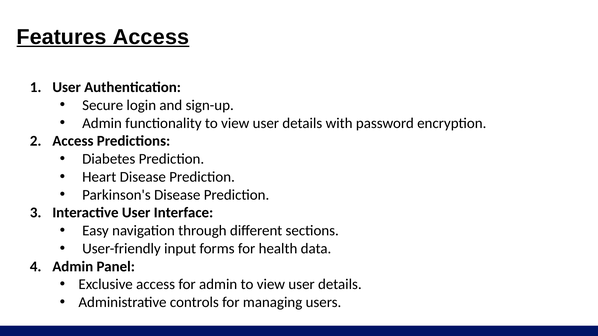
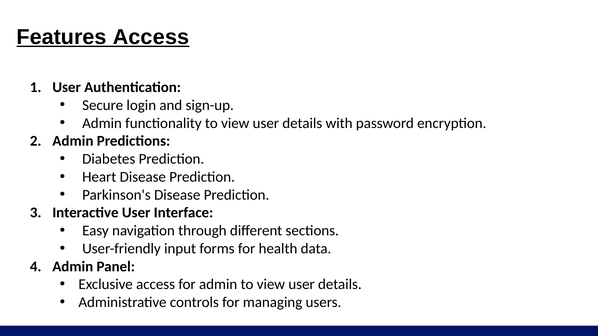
Access: Access -> Admin (73, 141)
